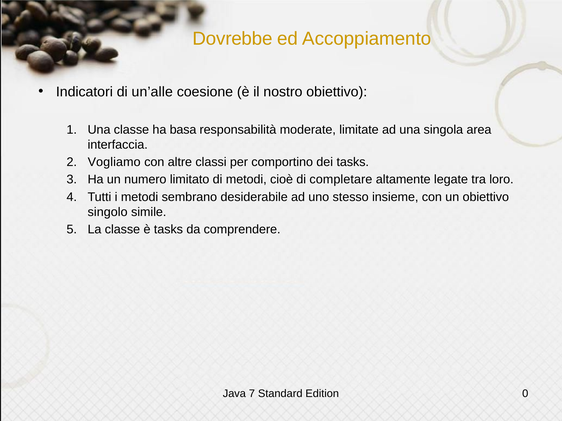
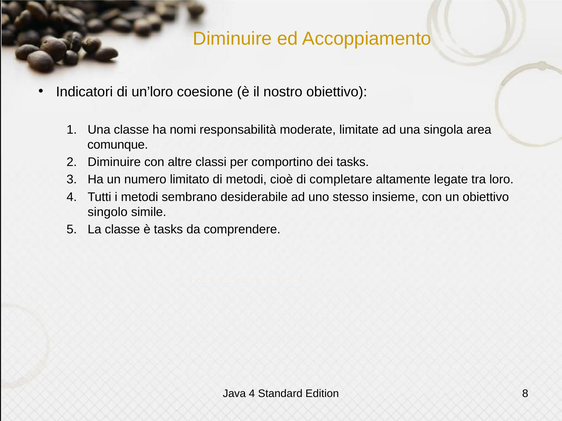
Dovrebbe: Dovrebbe -> Diminuire (232, 39)
un’alle: un’alle -> un’loro (152, 92)
basa: basa -> nomi (183, 130)
interfaccia: interfaccia -> comunque (118, 145)
2 Vogliamo: Vogliamo -> Diminuire (114, 162)
Java 7: 7 -> 4 (252, 394)
0: 0 -> 8 (525, 394)
